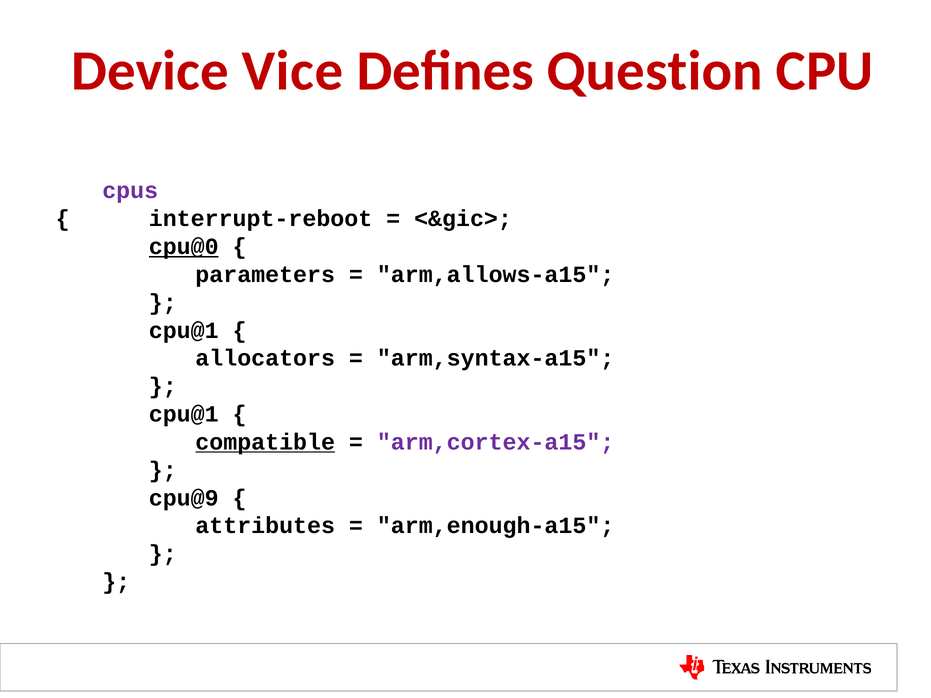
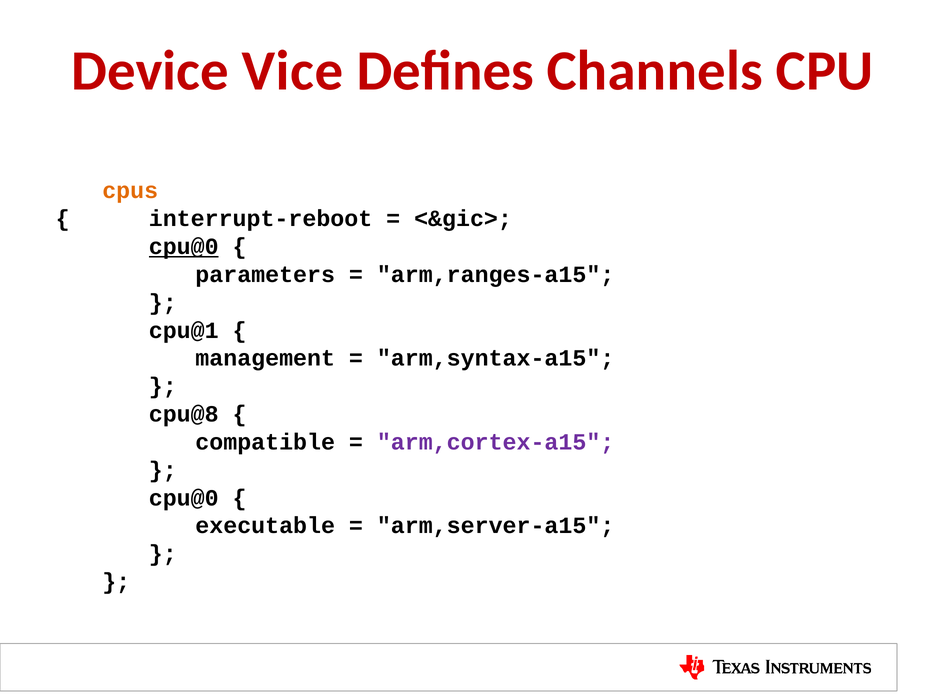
Question: Question -> Channels (655, 71)
cpus colour: purple -> orange (130, 191)
arm,allows-a15: arm,allows-a15 -> arm,ranges-a15 (496, 275)
allocators: allocators -> management (265, 358)
cpu@1: cpu@1 -> cpu@8 (184, 414)
compatible underline: present -> none (265, 442)
cpu@9: cpu@9 -> cpu@0 (184, 498)
attributes: attributes -> executable (265, 526)
arm,enough-a15: arm,enough-a15 -> arm,server-a15 (496, 526)
